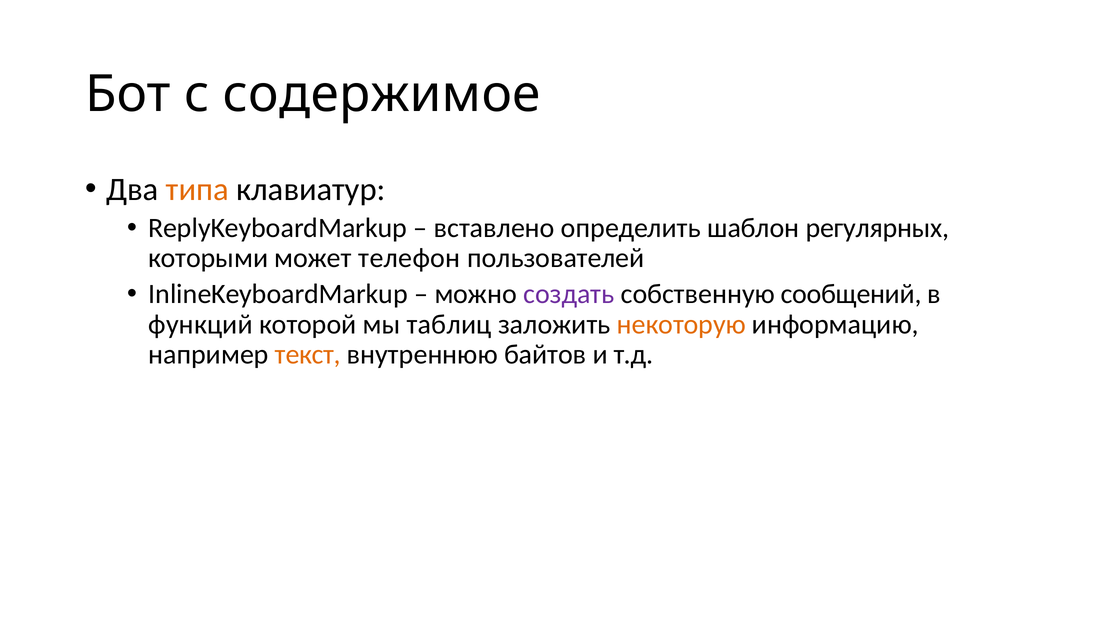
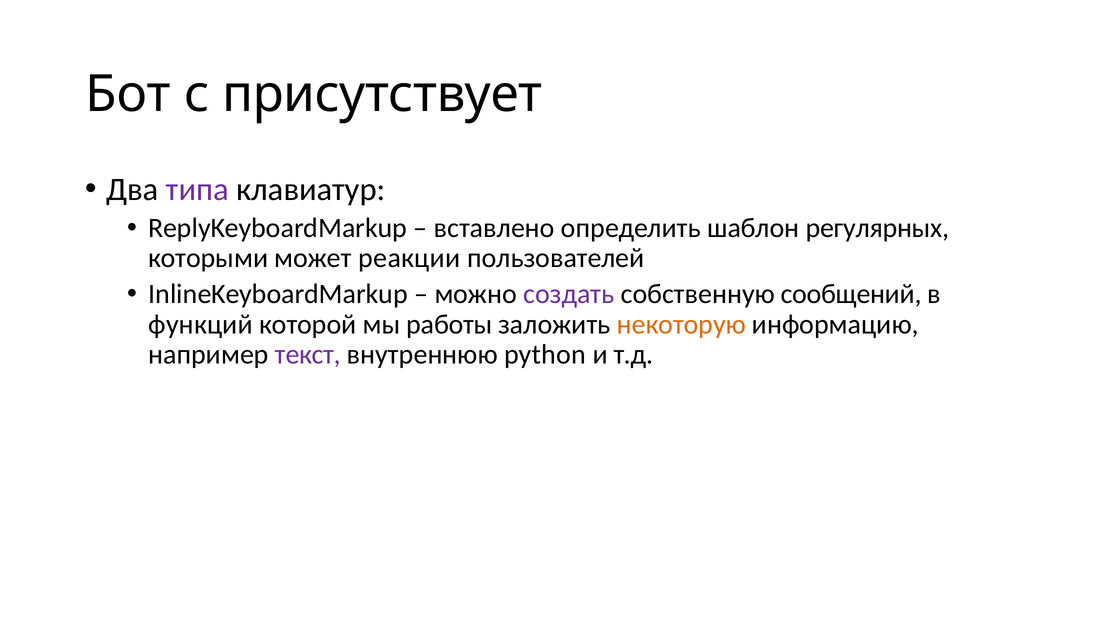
содержимое: содержимое -> присутствует (382, 94)
типа colour: orange -> purple (197, 189)
телефон: телефон -> реакции (409, 258)
таблиц: таблиц -> работы (449, 324)
текст colour: orange -> purple (308, 355)
байтов: байтов -> python (545, 355)
